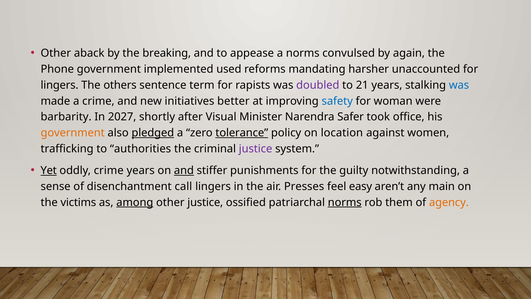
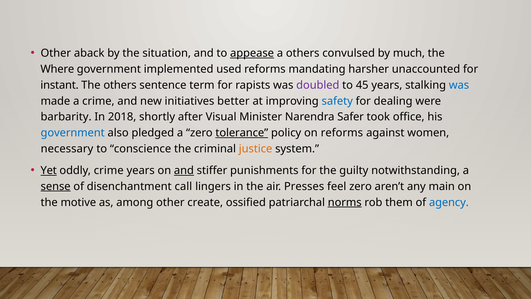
breaking: breaking -> situation (167, 53)
appease underline: none -> present (252, 53)
a norms: norms -> others (303, 53)
again: again -> much (409, 53)
Phone: Phone -> Where (57, 69)
lingers: lingers -> instant (60, 85)
21: 21 -> 45 (362, 85)
woman: woman -> dealing (393, 101)
2027: 2027 -> 2018 (122, 117)
government colour: orange -> blue (73, 133)
pledged underline: present -> none (153, 133)
on location: location -> reforms (342, 133)
trafficking: trafficking -> necessary (67, 149)
authorities: authorities -> conscience (141, 149)
justice colour: purple -> orange (256, 149)
sense underline: none -> present (56, 186)
feel easy: easy -> zero (360, 186)
victims: victims -> motive (78, 202)
among underline: present -> none (135, 202)
other justice: justice -> create (205, 202)
agency colour: orange -> blue (449, 202)
